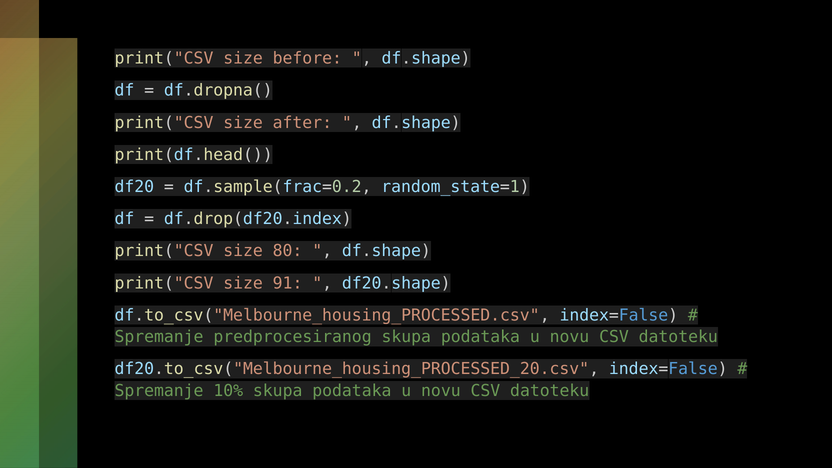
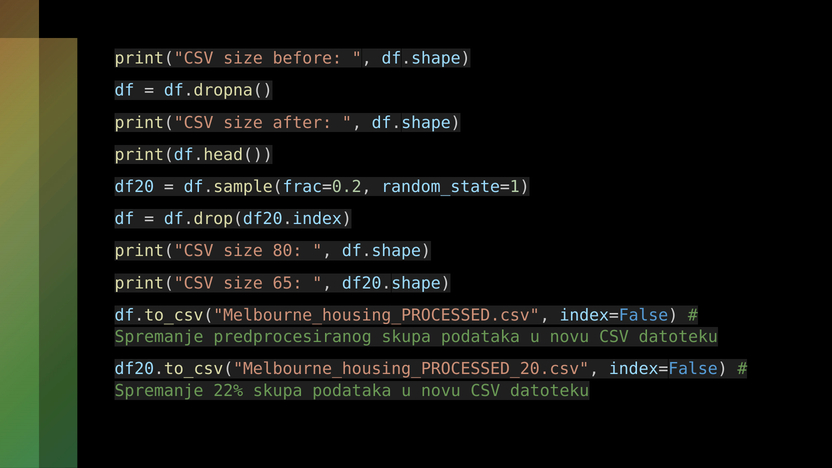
91: 91 -> 65 (288, 283)
10%: 10% -> 22% (228, 391)
